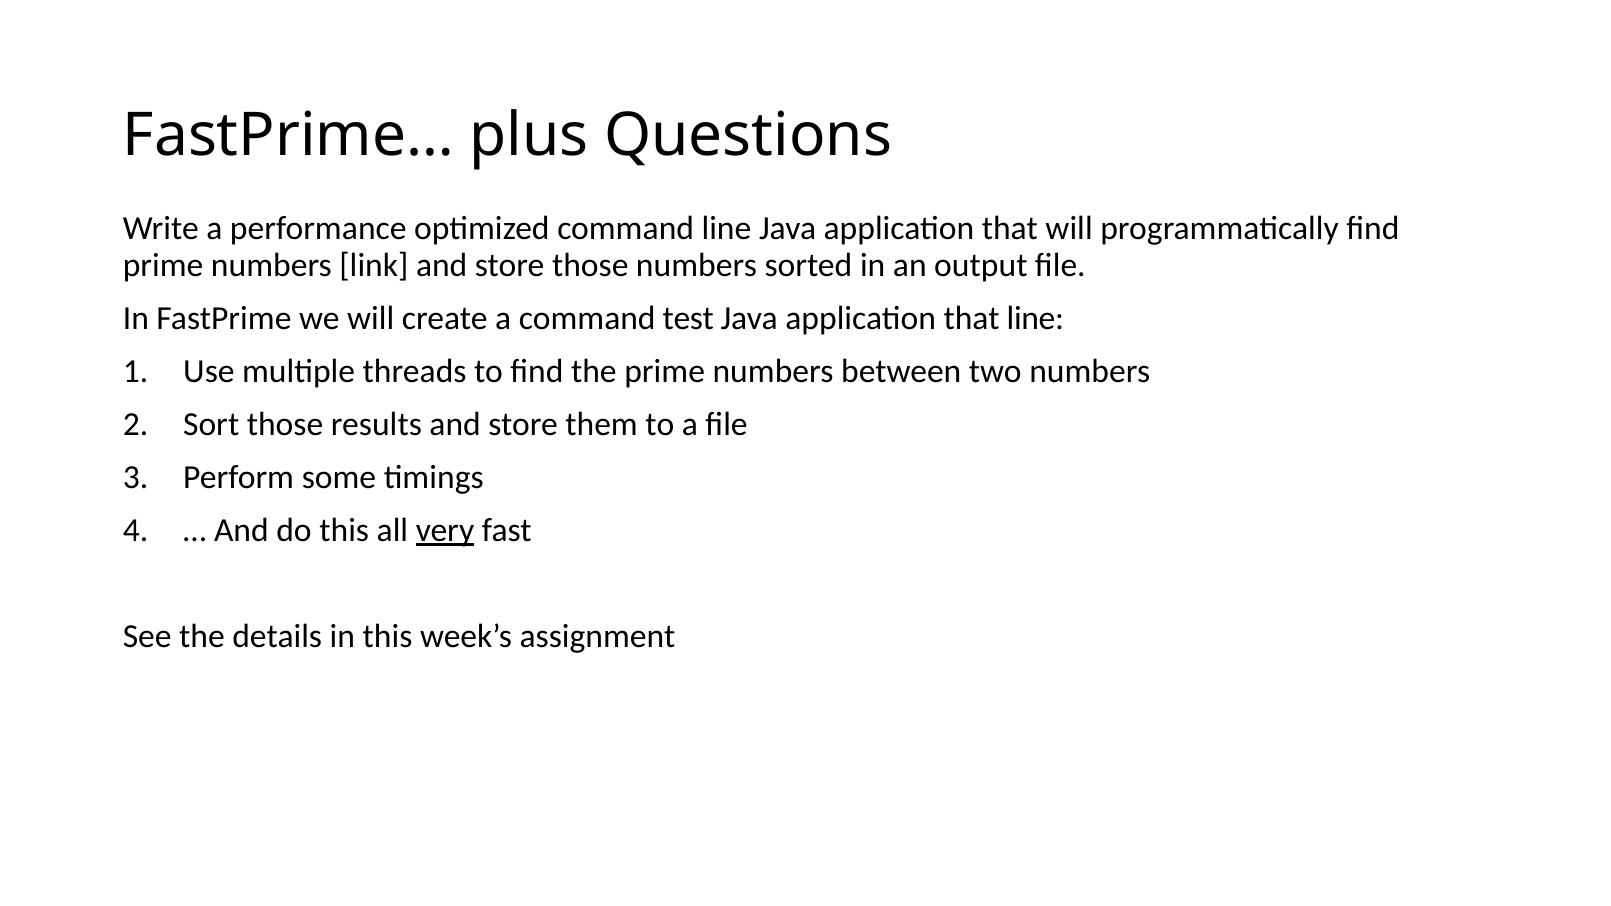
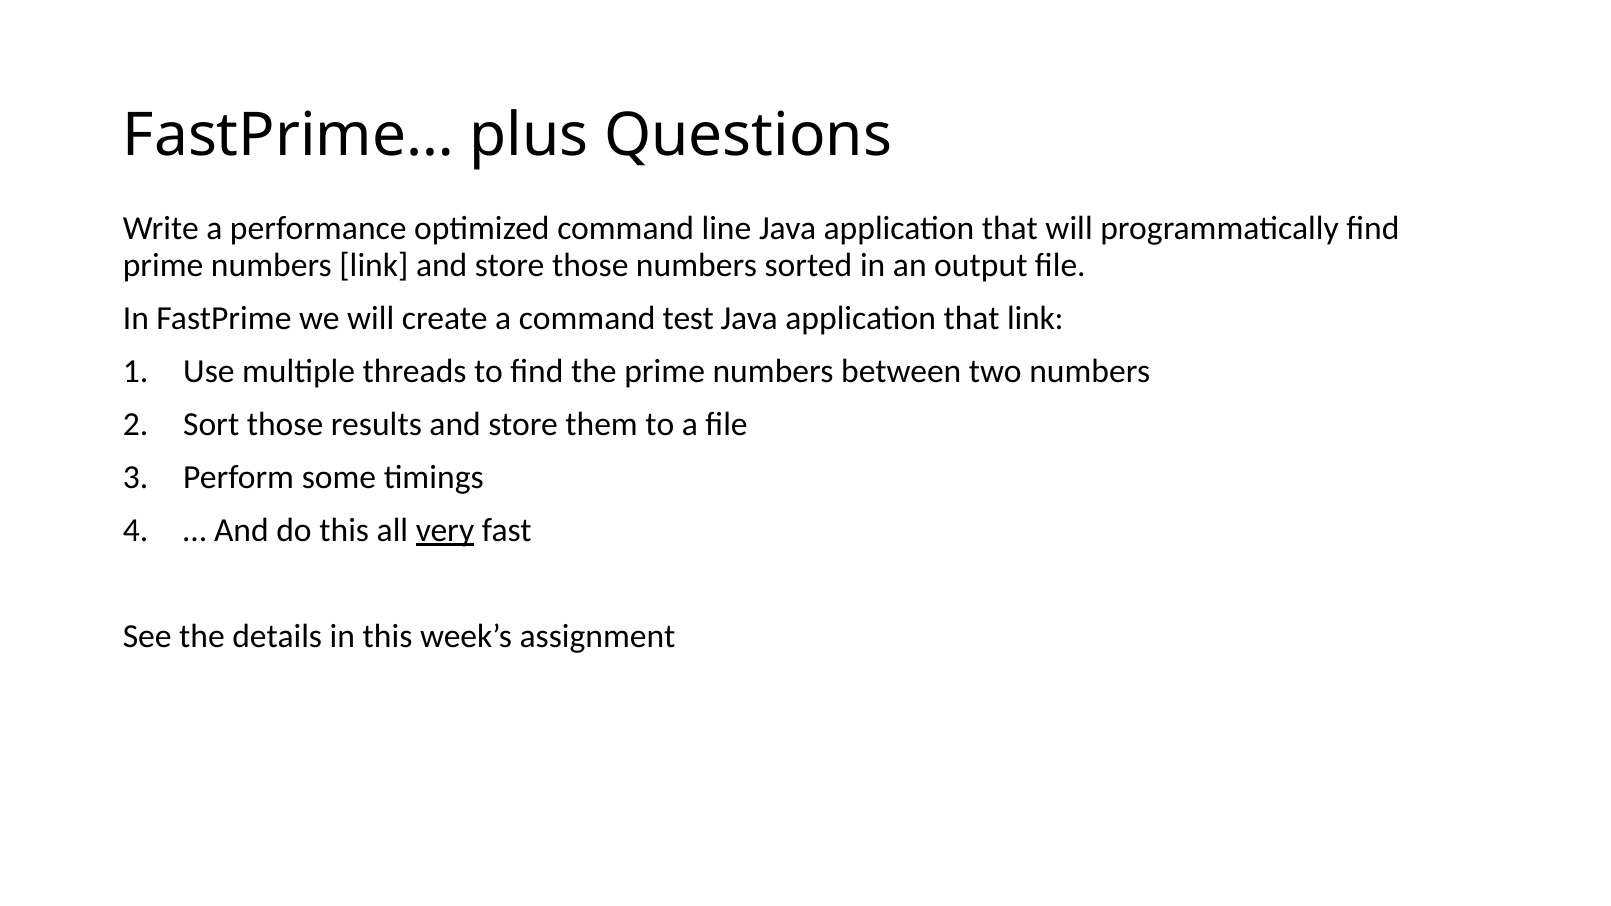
that line: line -> link (1035, 318)
